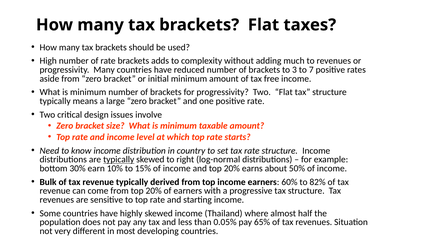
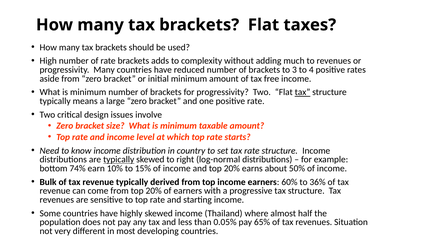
7: 7 -> 4 (311, 70)
tax underline: none -> present (303, 92)
30%: 30% -> 74% (78, 168)
82%: 82% -> 36% (318, 182)
